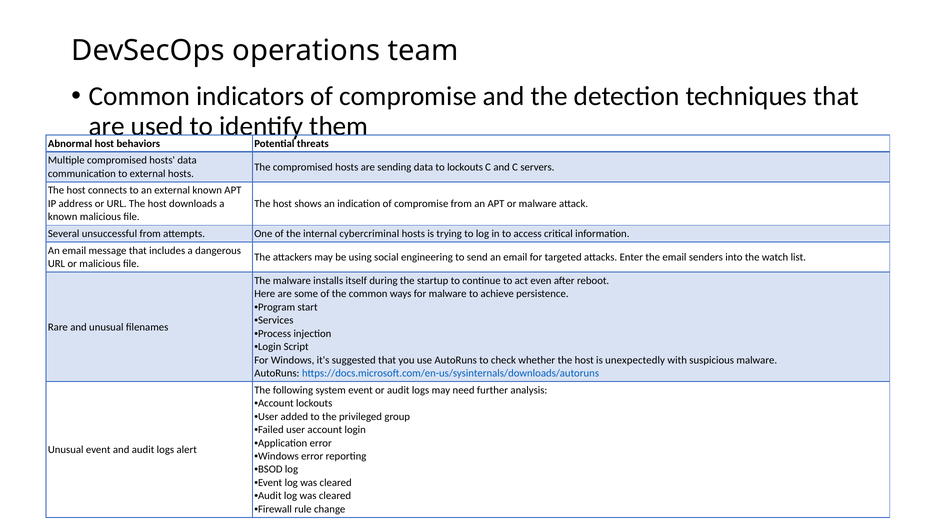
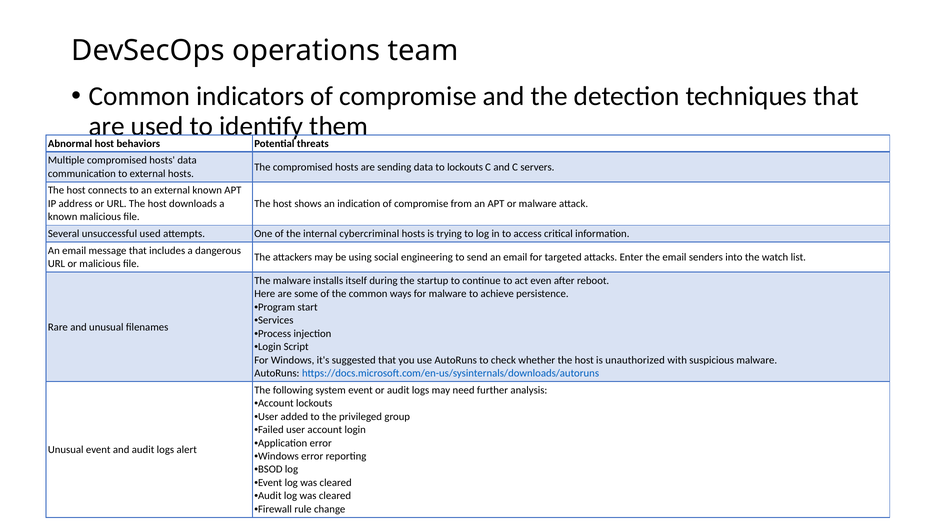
unsuccessful from: from -> used (150, 234)
unexpectedly: unexpectedly -> unauthorized (635, 360)
